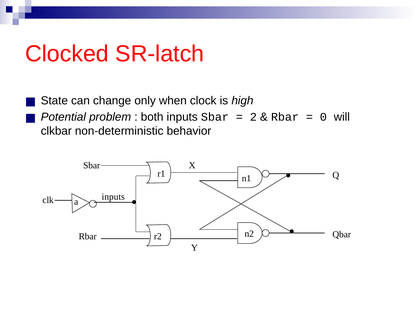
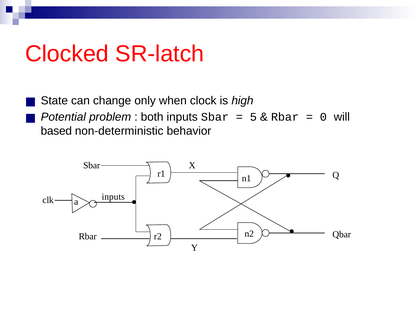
2: 2 -> 5 (253, 117)
clkbar: clkbar -> based (56, 131)
